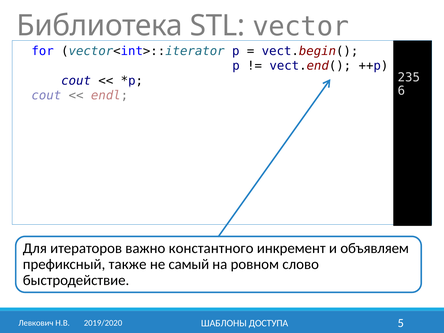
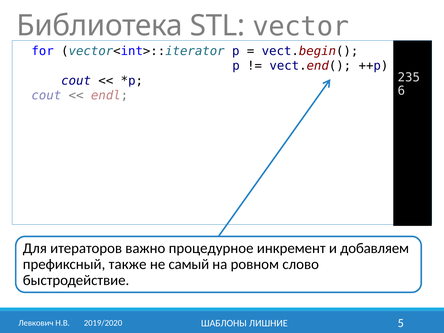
константного: константного -> процедурное (211, 248)
объявляем: объявляем -> добавляем (375, 248)
ДОСТУПА: ДОСТУПА -> ЛИШНИЕ (268, 323)
